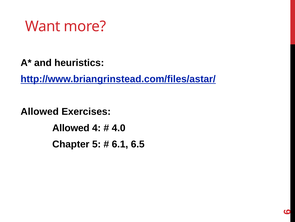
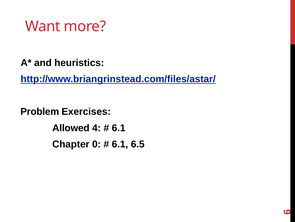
Allowed: Allowed -> Problem (40, 111)
4.0: 4.0 -> 6.1 (119, 128)
5: 5 -> 0 (97, 144)
